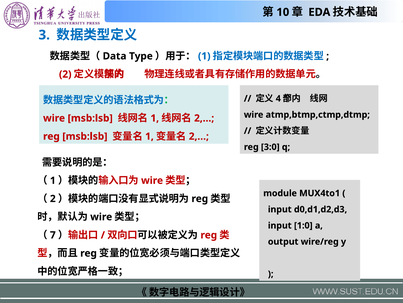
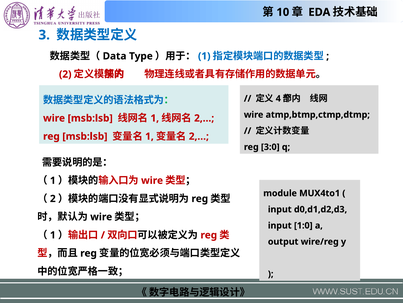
7: 7 -> 1 (53, 235)
